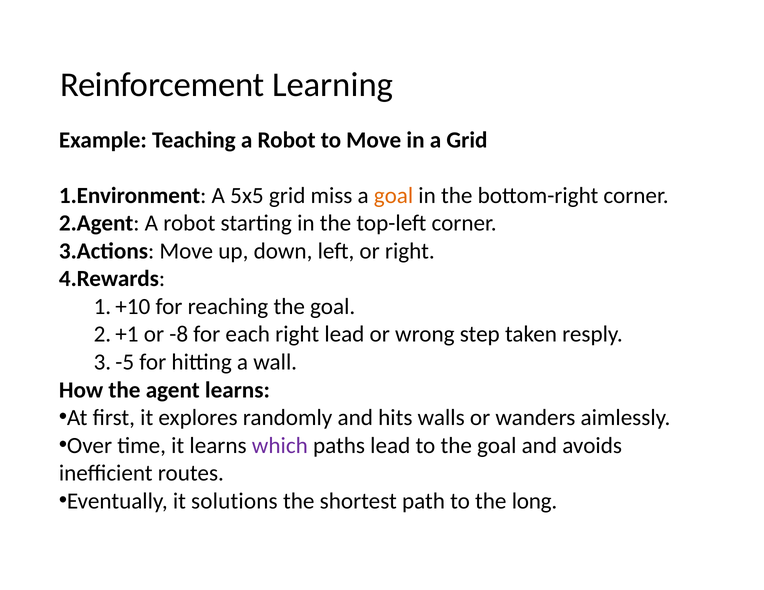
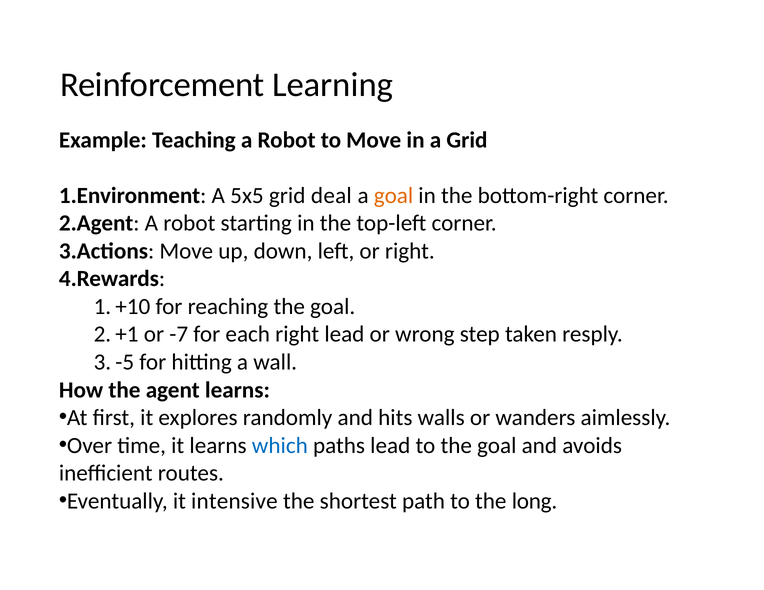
miss: miss -> deal (331, 196)
-8: -8 -> -7 (179, 335)
which colour: purple -> blue (280, 446)
solutions: solutions -> intensive (234, 501)
